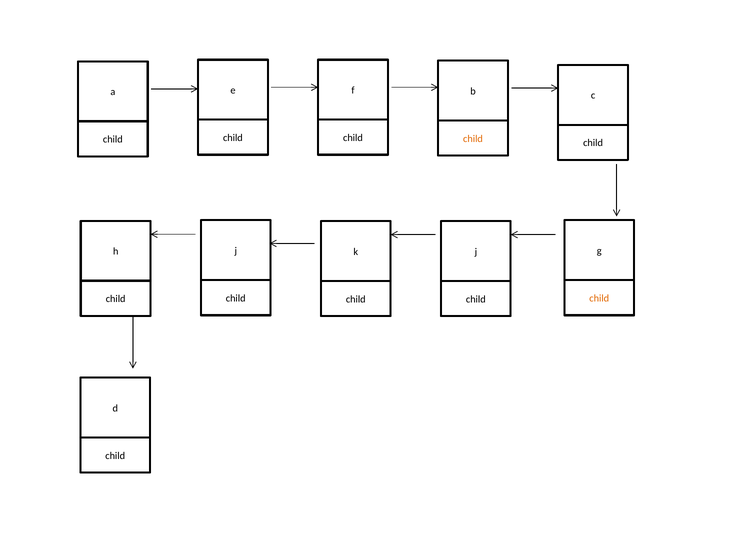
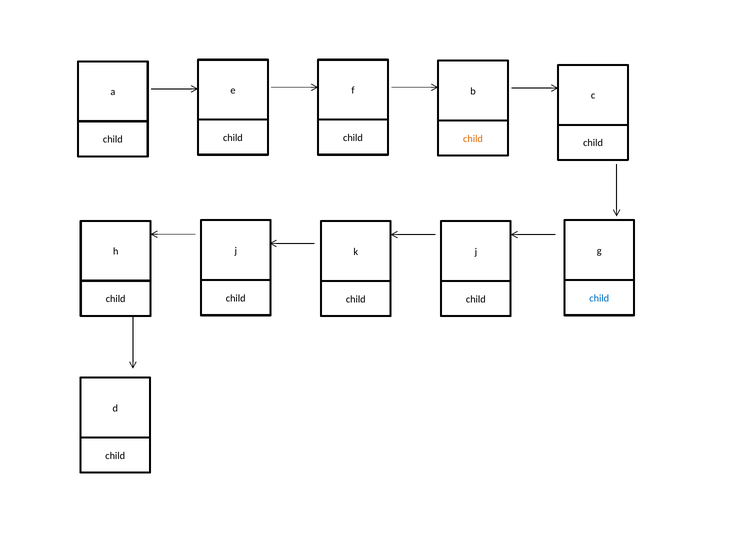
child colour: orange -> blue (599, 298)
